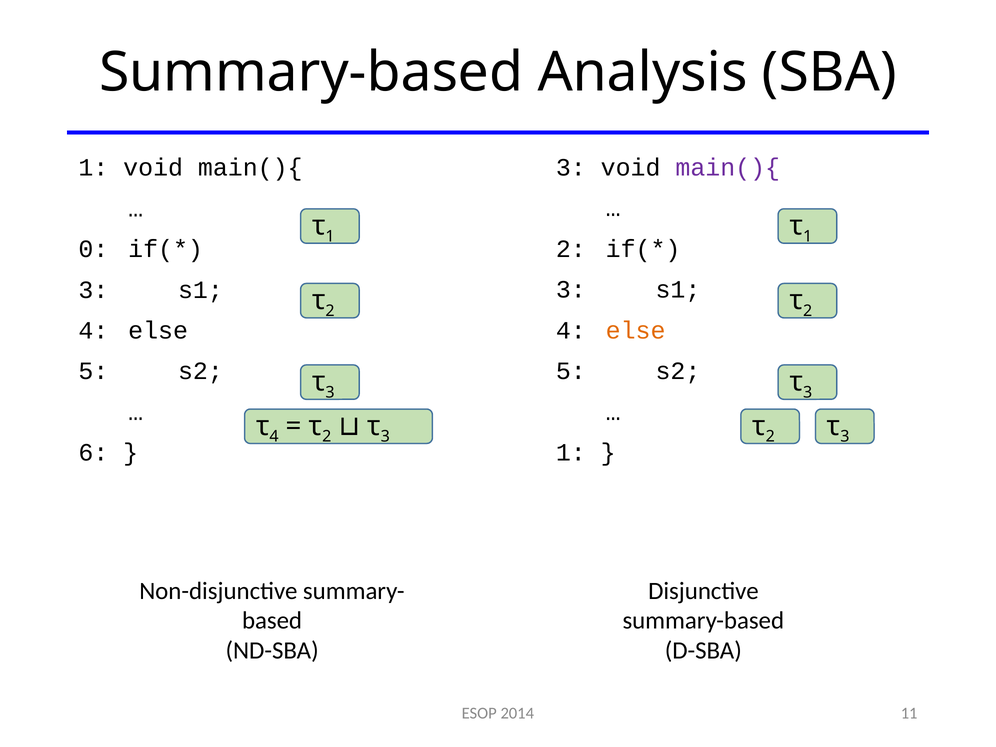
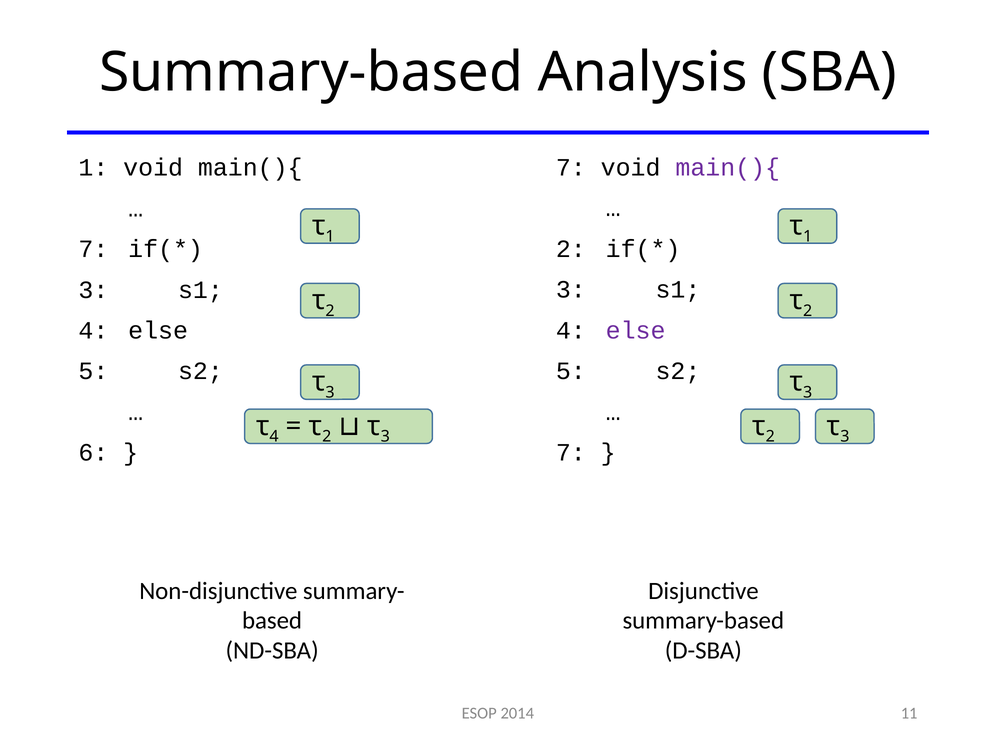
3: 3 -> 7 (571, 168)
0: 0 -> 7 (93, 249)
else colour: orange -> purple (636, 331)
1: 1 -> 7 (571, 453)
